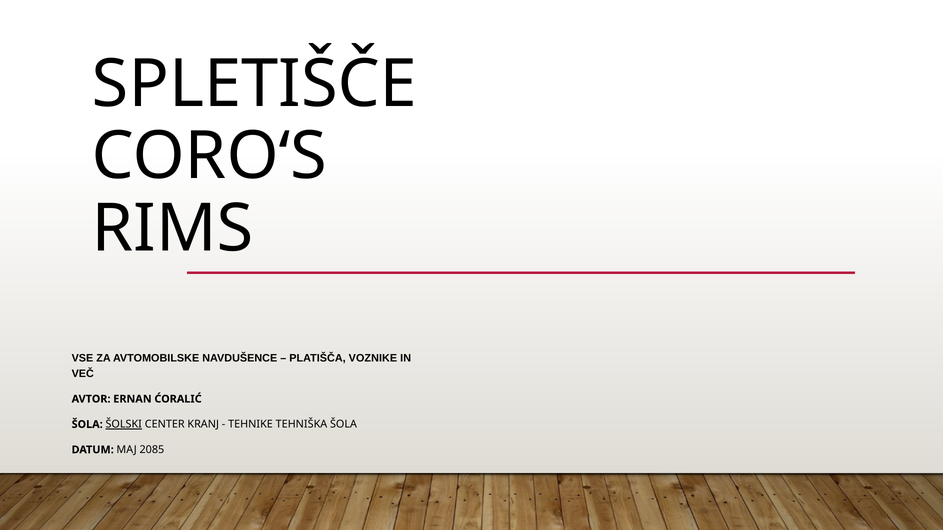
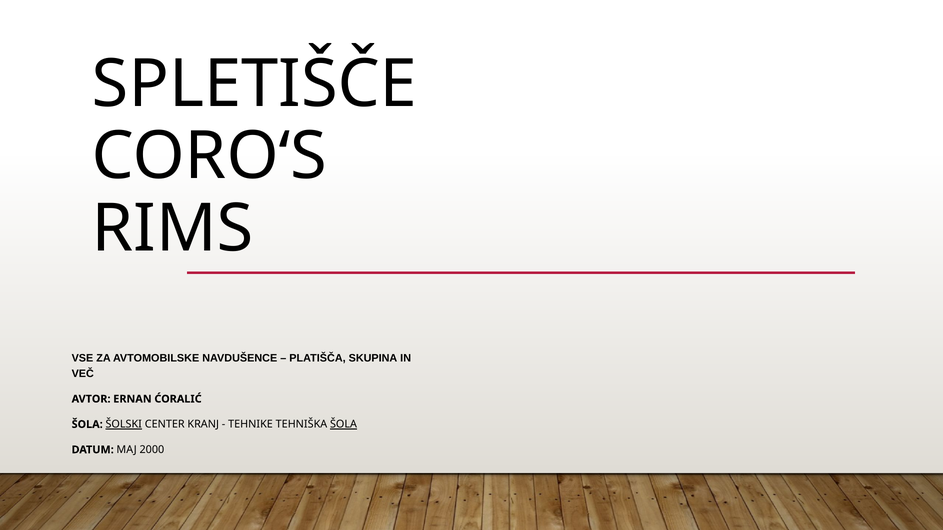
VOZNIKE: VOZNIKE -> SKUPINA (373, 358)
ŠOLA underline: none -> present (344, 425)
2085: 2085 -> 2000 (152, 450)
